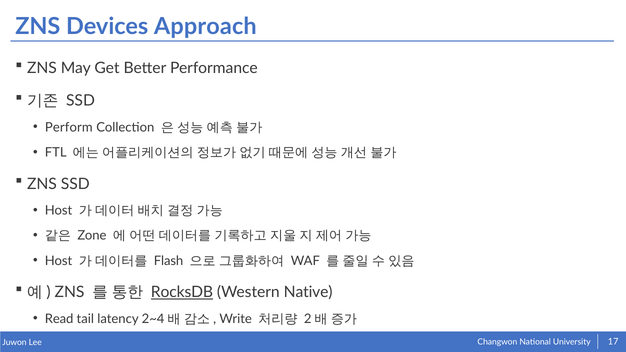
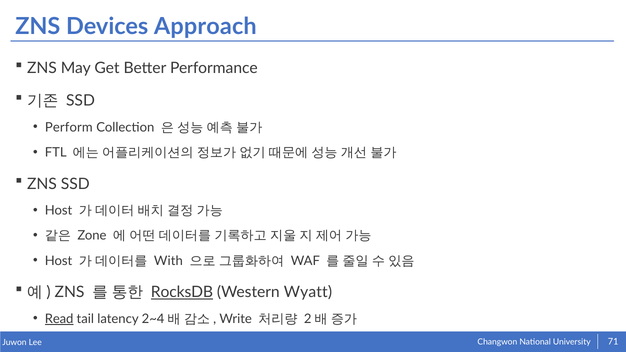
Flash: Flash -> With (168, 261)
Native: Native -> Wyatt (308, 292)
Read underline: none -> present (59, 319)
17: 17 -> 71 (613, 342)
